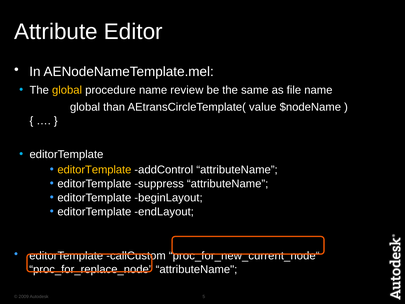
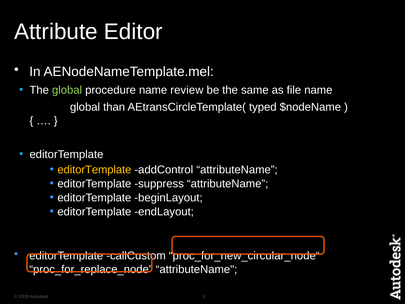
global colour: yellow -> light green (67, 90)
value: value -> typed (263, 107)
proc_for_new_current_node“: proc_for_new_current_node“ -> proc_for_new_circular_node“ (244, 256)
